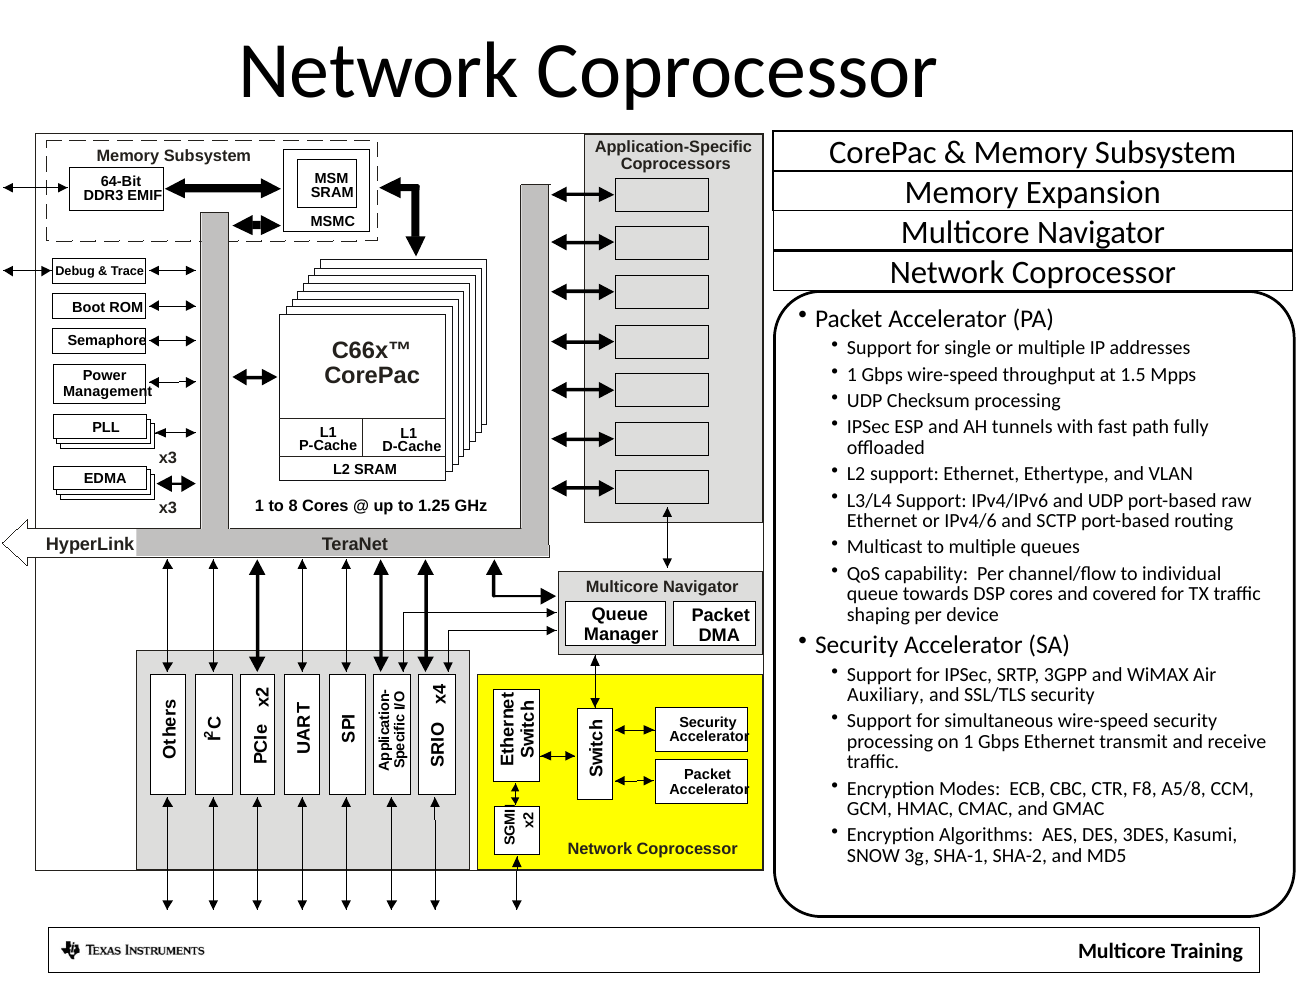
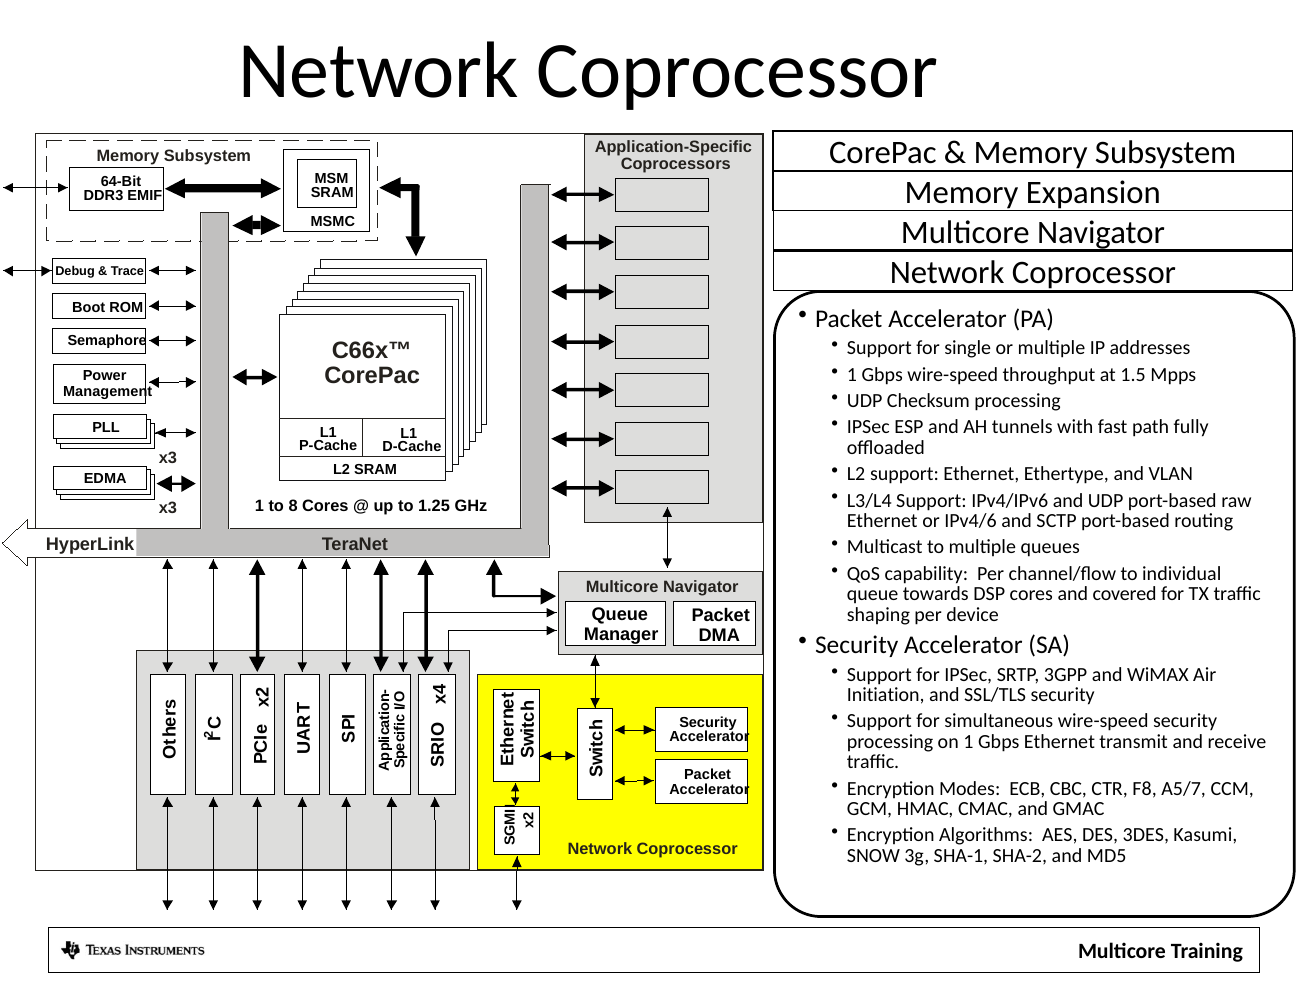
Auxiliary: Auxiliary -> Initiation (886, 695)
A5/8: A5/8 -> A5/7 (1184, 788)
